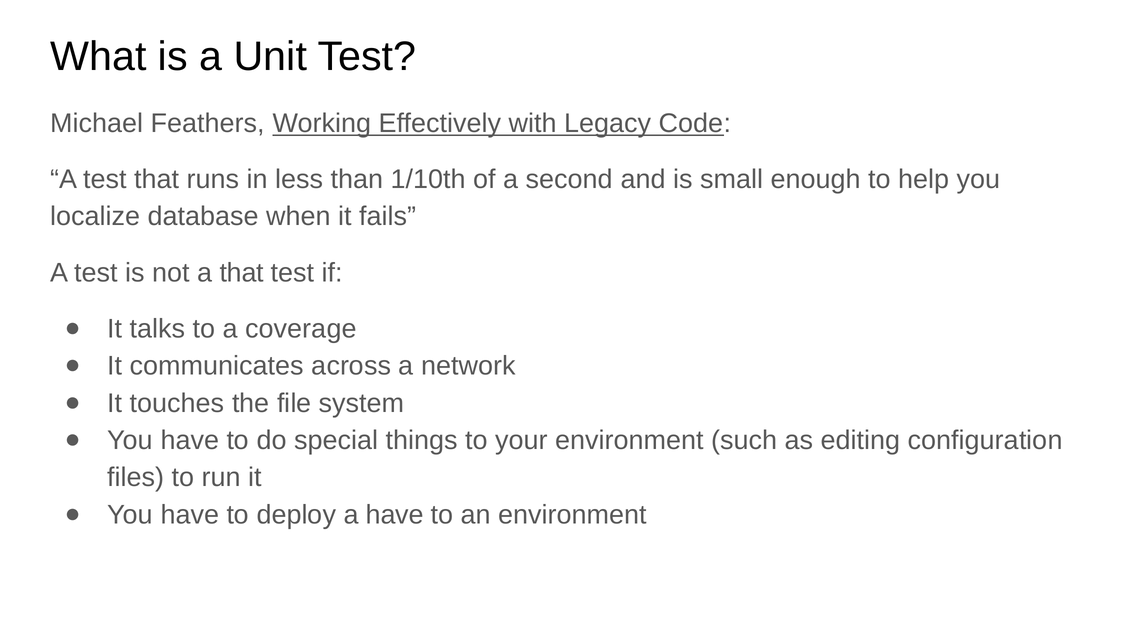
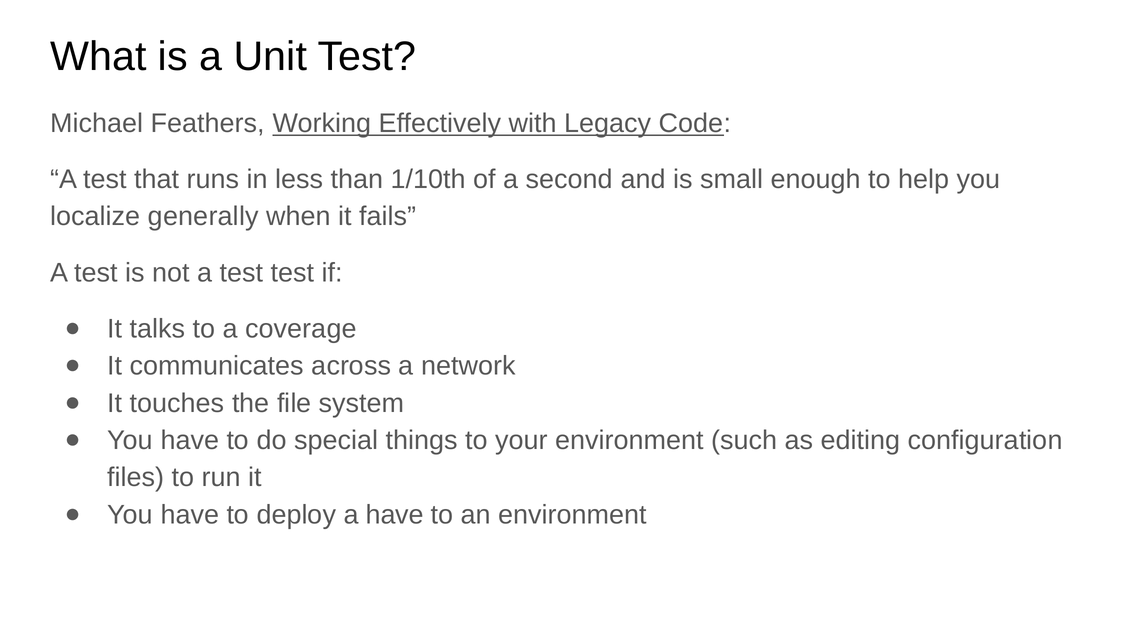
database: database -> generally (203, 217)
not a that: that -> test (242, 273)
